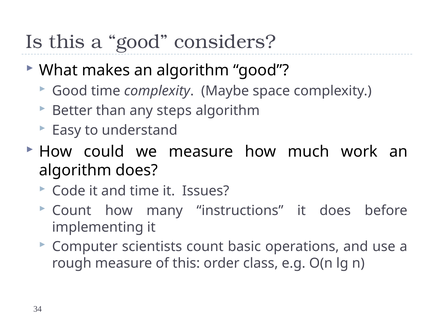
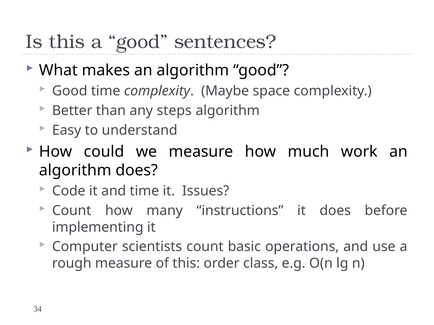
considers: considers -> sentences (225, 42)
